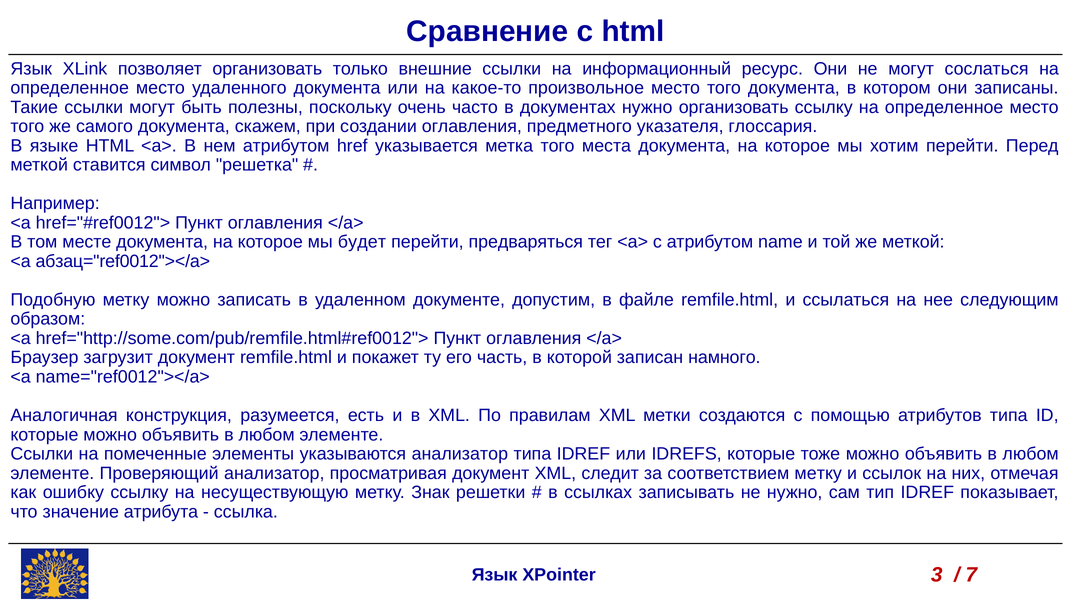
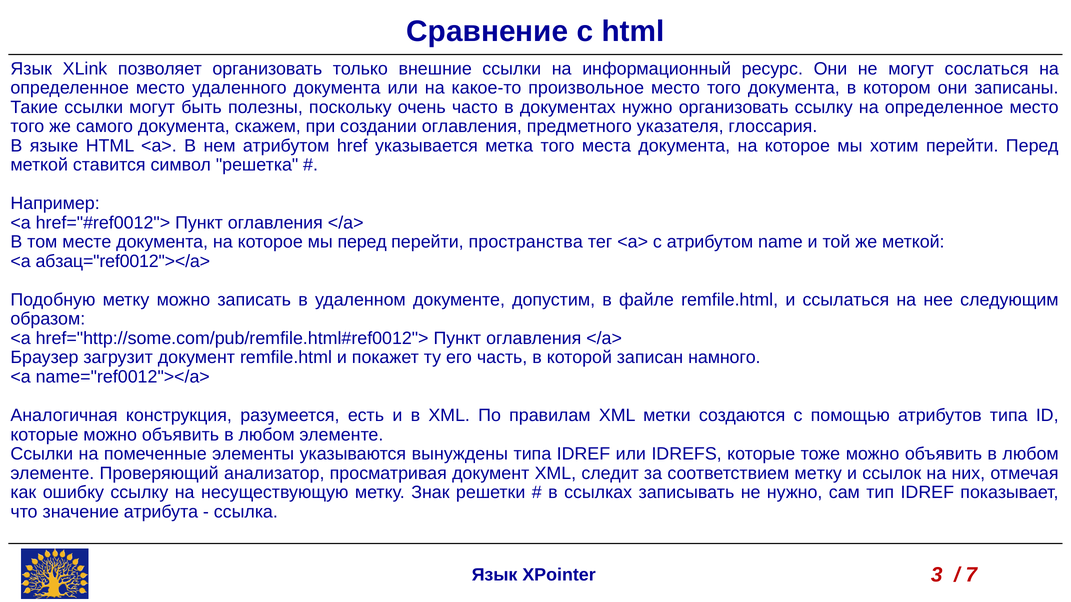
мы будет: будет -> перед (362, 242)
предваряться: предваряться -> пространства (526, 242)
указываются анализатор: анализатор -> вынуждены (460, 454)
